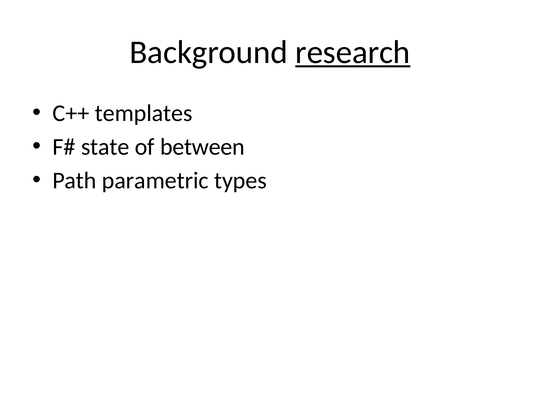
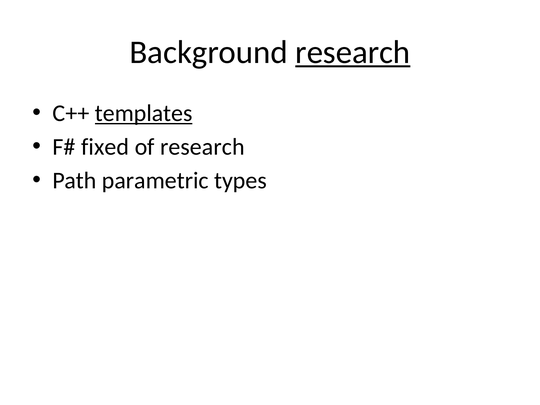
templates underline: none -> present (144, 113)
state: state -> fixed (105, 147)
of between: between -> research (202, 147)
